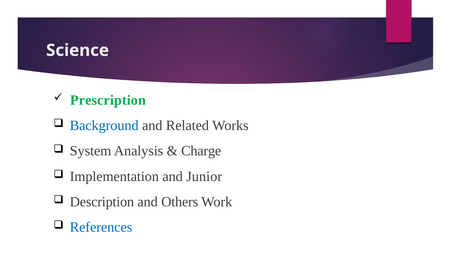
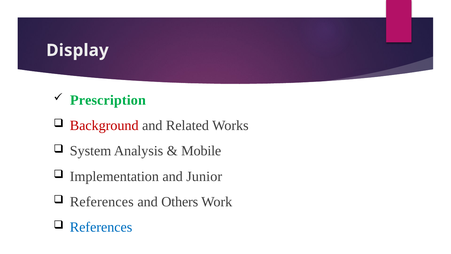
Science: Science -> Display (77, 50)
Background colour: blue -> red (104, 125)
Charge: Charge -> Mobile (201, 151)
Description: Description -> References (102, 202)
